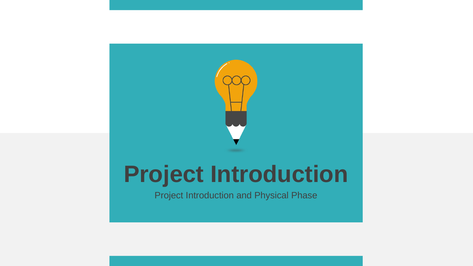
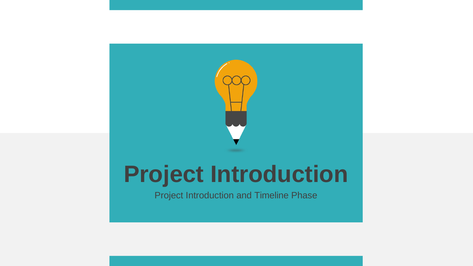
Physical: Physical -> Timeline (272, 196)
